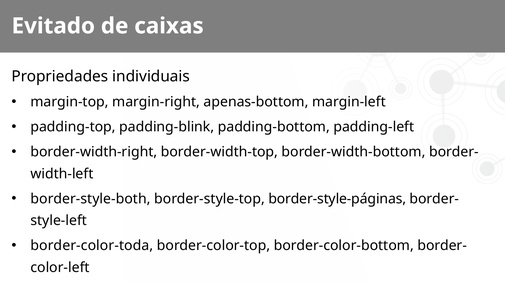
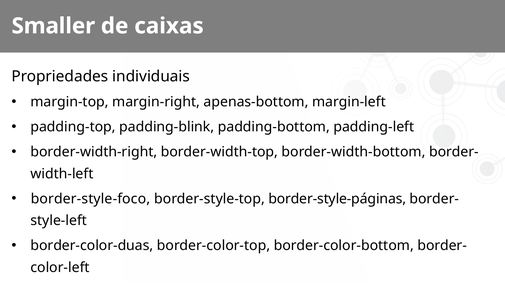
Evitado: Evitado -> Smaller (53, 26)
border-style-both: border-style-both -> border-style-foco (90, 199)
border-color-toda: border-color-toda -> border-color-duas (92, 246)
